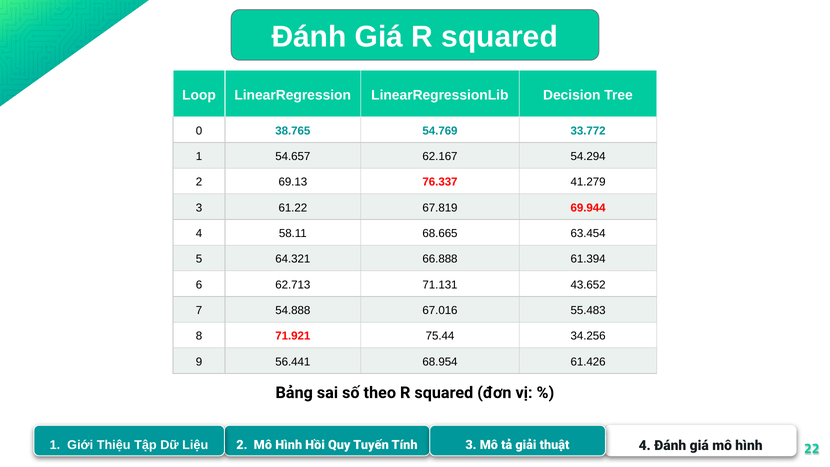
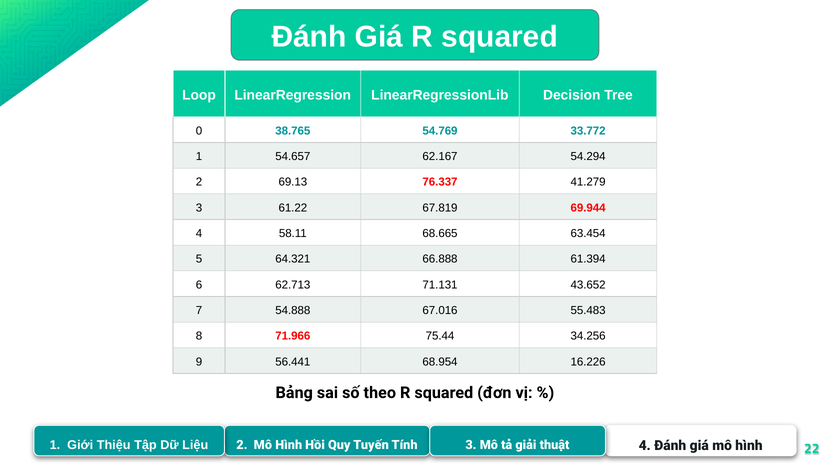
71.921: 71.921 -> 71.966 (293, 336)
61.426: 61.426 -> 16.226 (588, 362)
